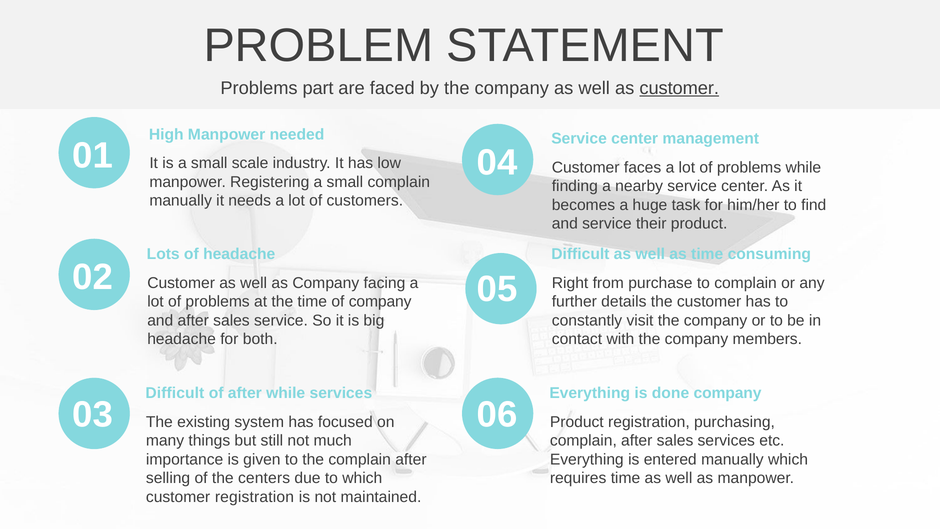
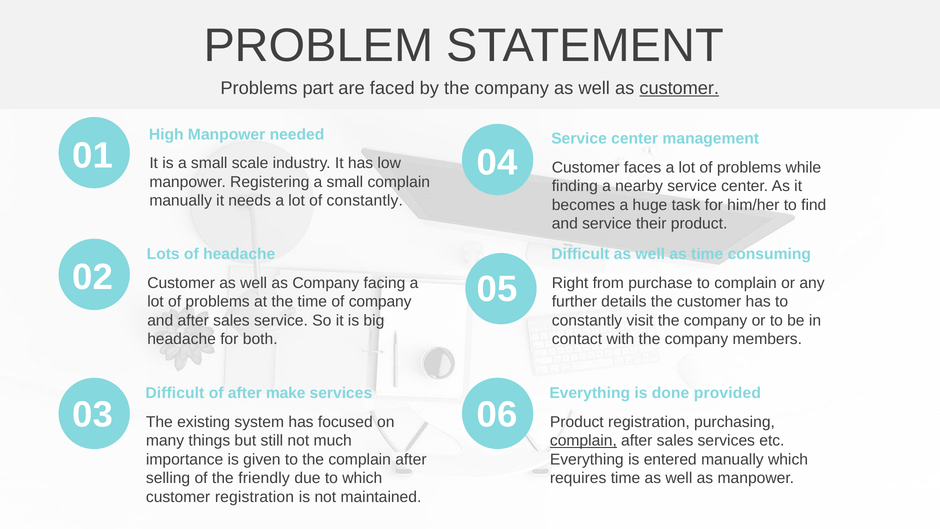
of customers: customers -> constantly (365, 201)
after while: while -> make (286, 393)
done company: company -> provided (727, 393)
complain underline: none -> present (583, 441)
centers: centers -> friendly (264, 478)
